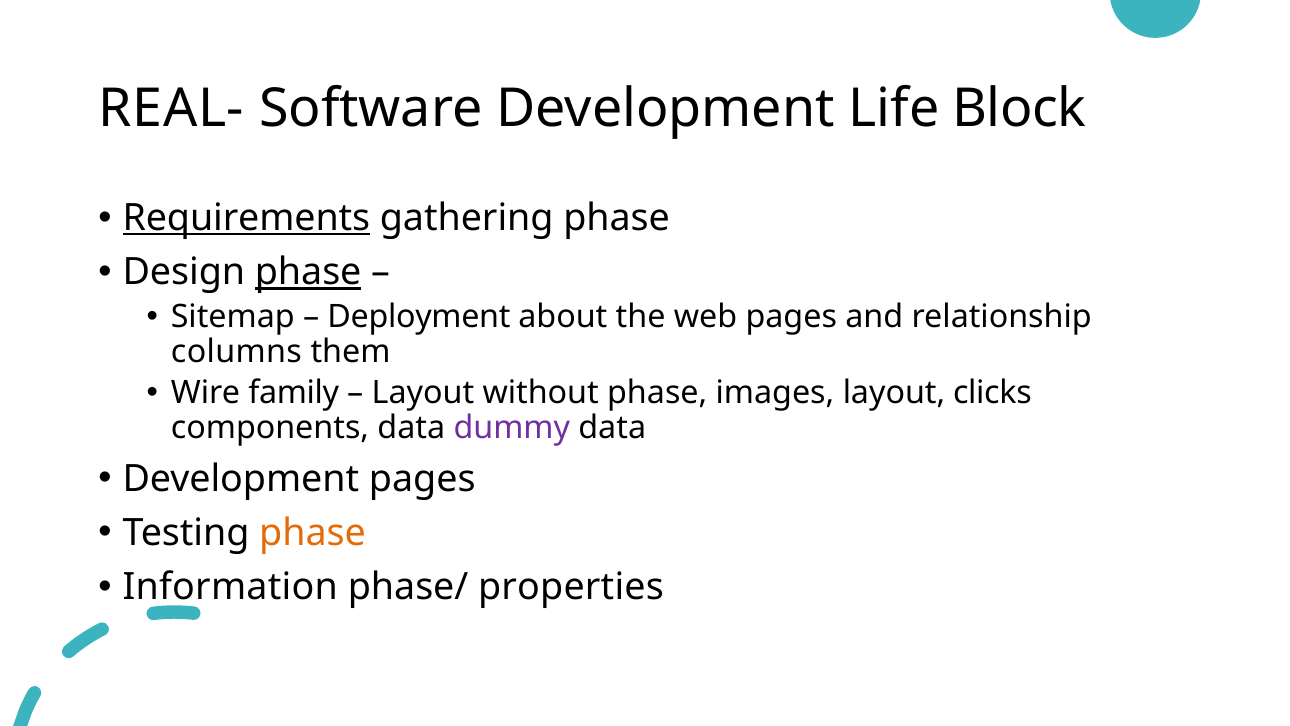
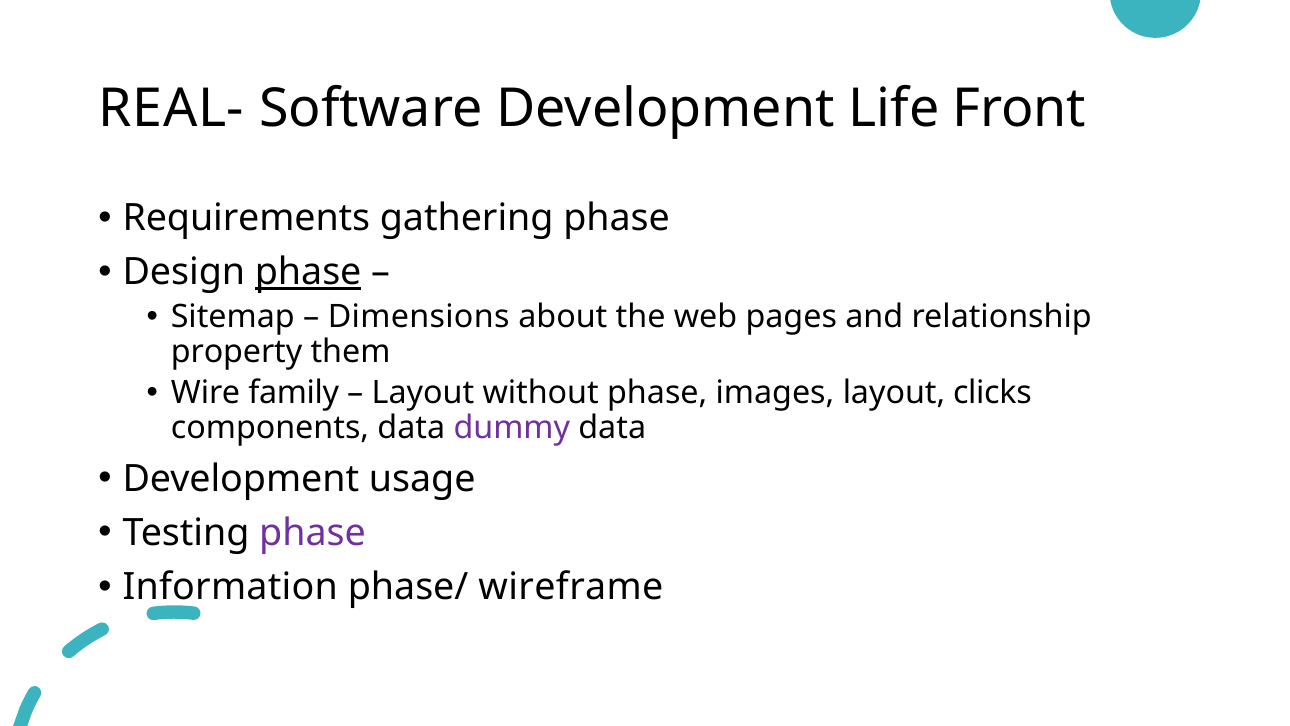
Block: Block -> Front (1019, 108)
Requirements underline: present -> none (246, 218)
Deployment: Deployment -> Dimensions (419, 317)
columns: columns -> property (237, 351)
Development pages: pages -> usage (422, 479)
phase colour: orange -> purple (313, 533)
properties: properties -> wireframe (571, 587)
